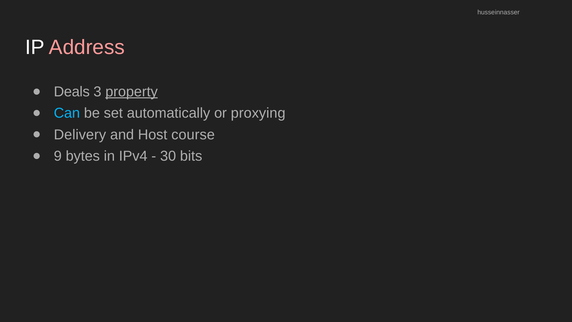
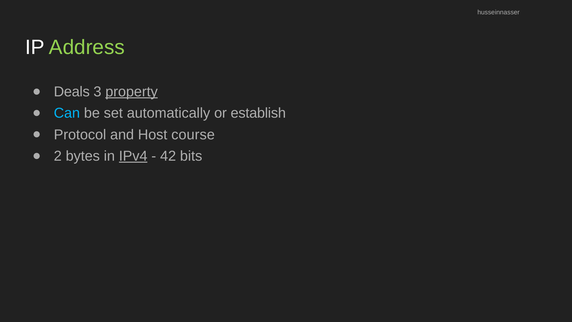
Address colour: pink -> light green (87, 47)
proxying: proxying -> establish (258, 113)
Delivery: Delivery -> Protocol (80, 135)
9: 9 -> 2 (58, 156)
IPv4 underline: none -> present (133, 156)
30: 30 -> 42 (168, 156)
